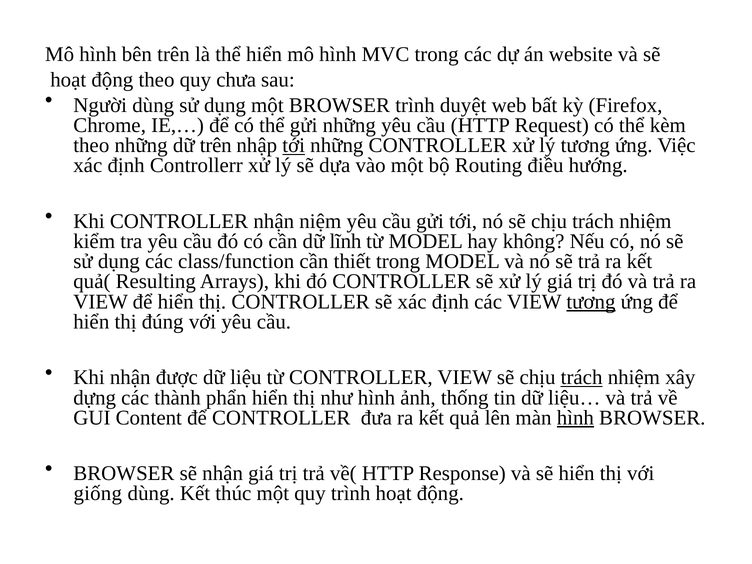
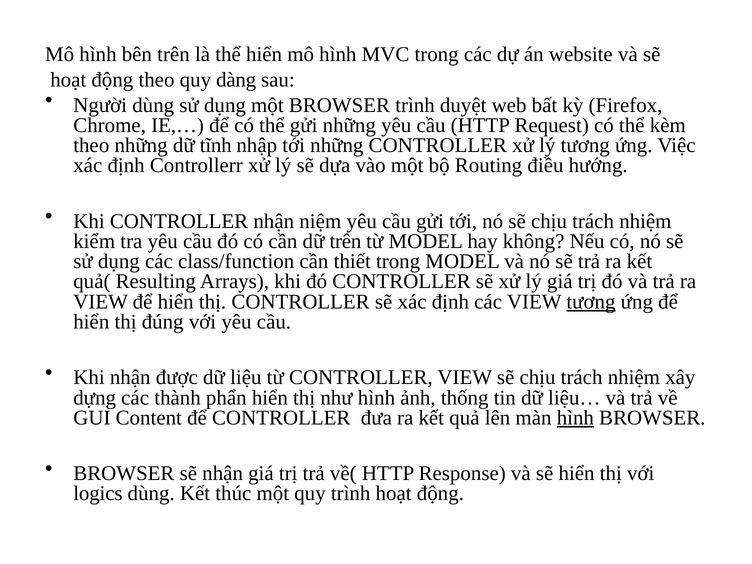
chưa: chưa -> dàng (236, 80)
dữ trên: trên -> tĩnh (216, 145)
tới underline: present -> none (294, 145)
dữ lĩnh: lĩnh -> trên (345, 241)
trách underline: present -> none (582, 378)
giống: giống -> logics (98, 494)
